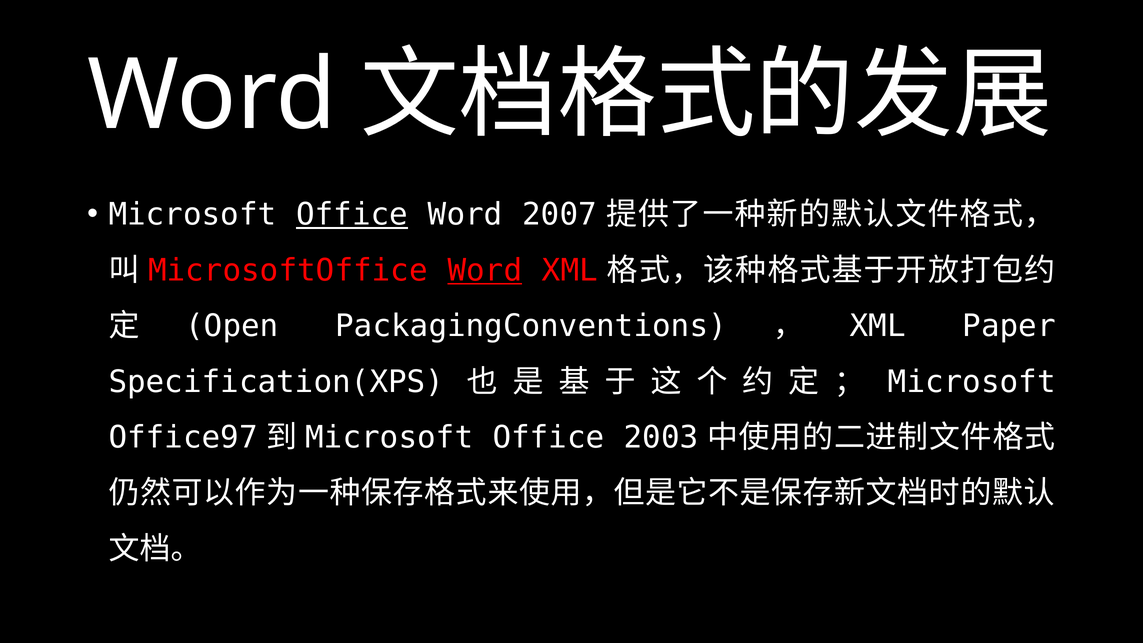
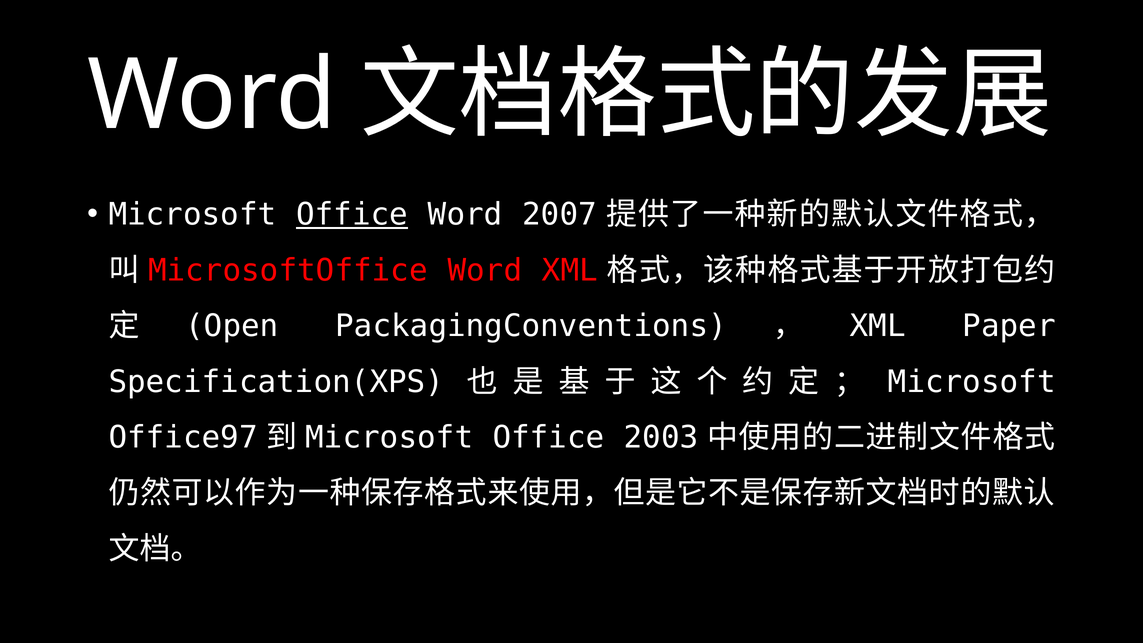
Word underline: present -> none (485, 270)
